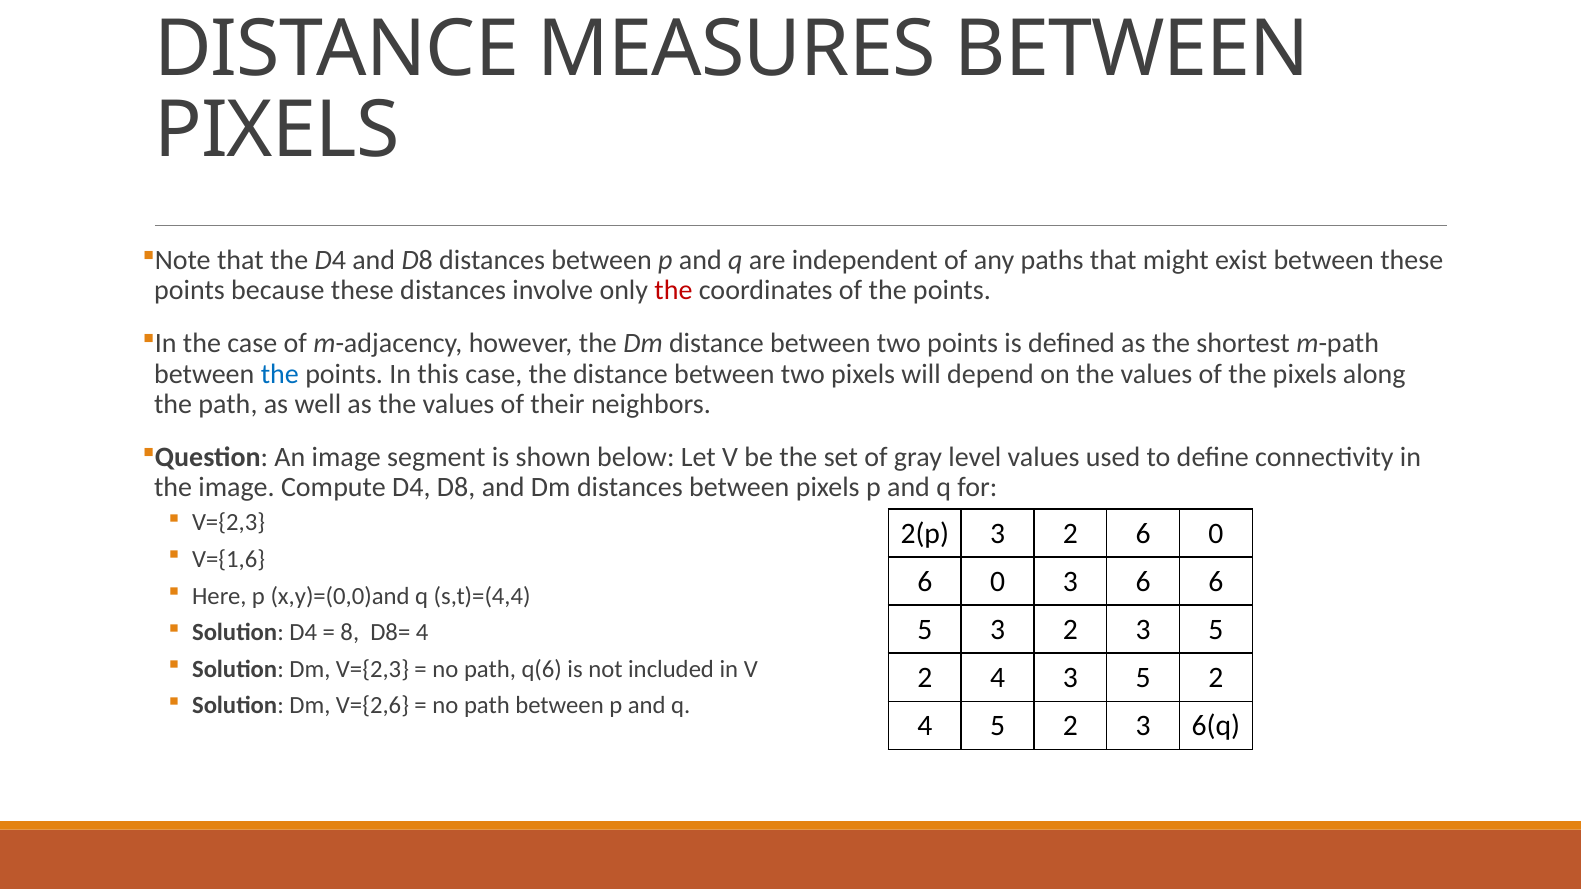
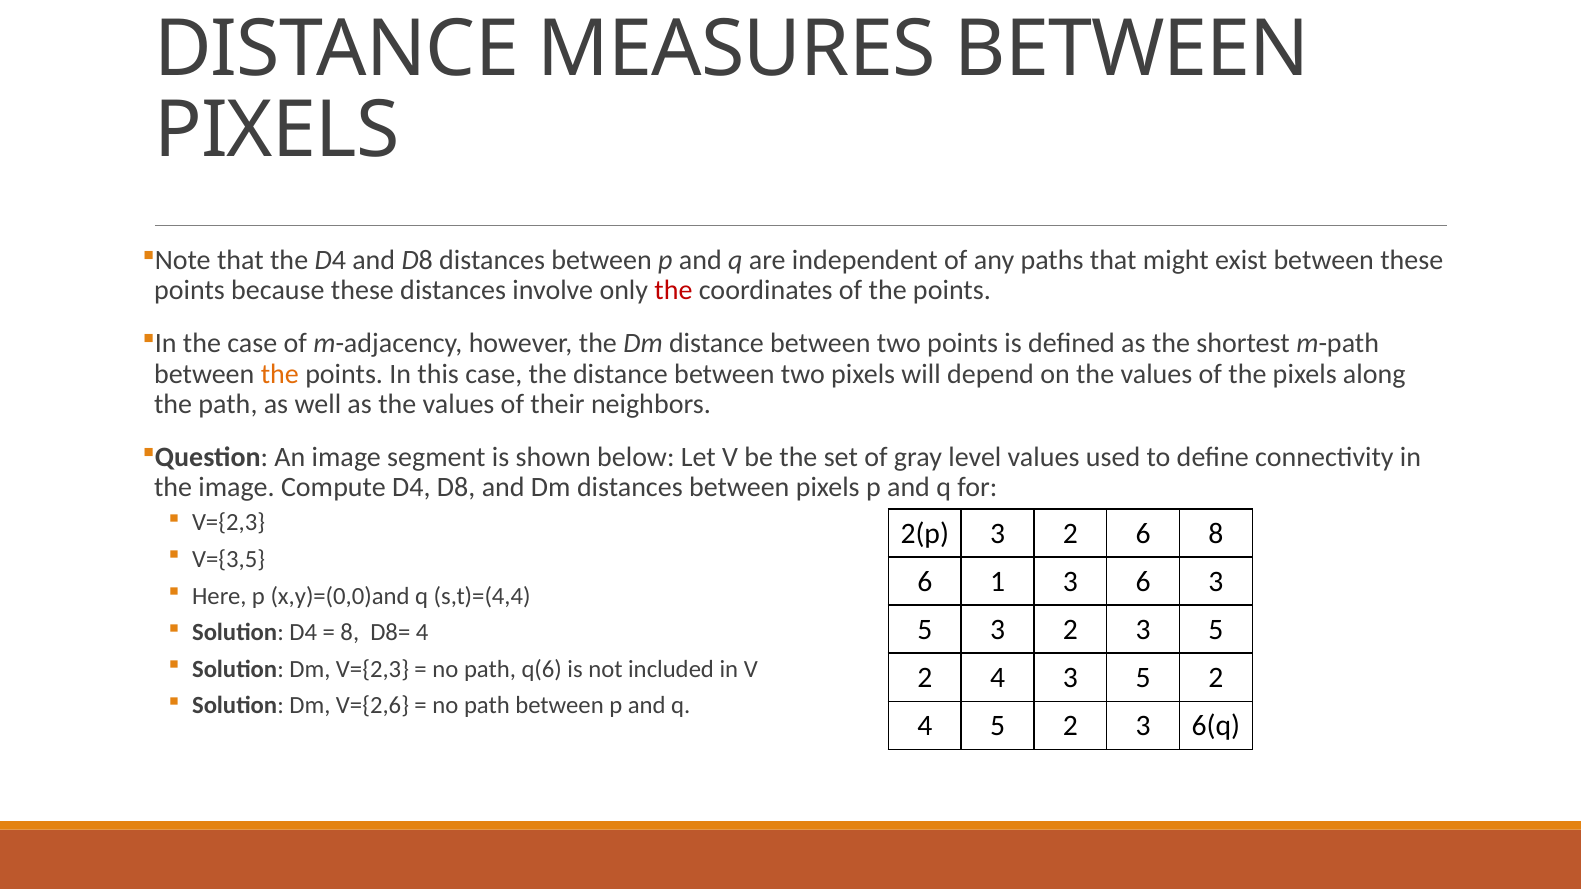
the colour: blue -> orange (280, 374)
2 6 0: 0 -> 8 (1216, 534)
V={1,6: V={1,6 -> V={3,5 (229, 560)
0: 0 -> 1 (998, 582)
6 6: 6 -> 3 (1216, 582)
